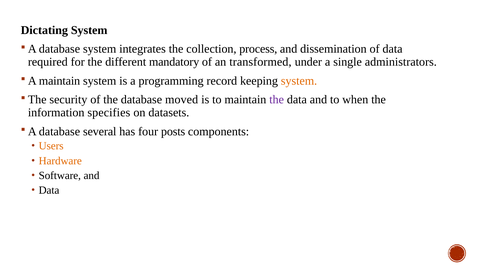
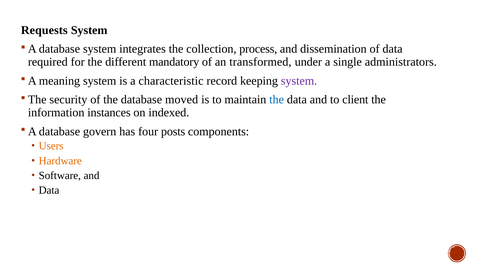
Dictating: Dictating -> Requests (44, 30)
maintain: maintain -> meaning (59, 81)
programming: programming -> characteristic (171, 81)
system colour: orange -> purple (299, 81)
the colour: purple -> blue (277, 100)
when: when -> client (355, 100)
specifies: specifies -> instances (109, 113)
datasets: datasets -> indexed (169, 113)
several: several -> govern (100, 132)
